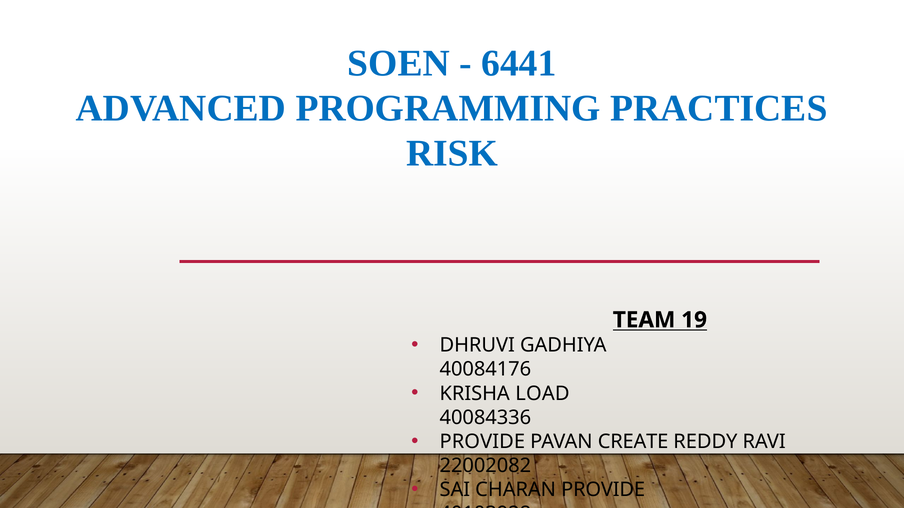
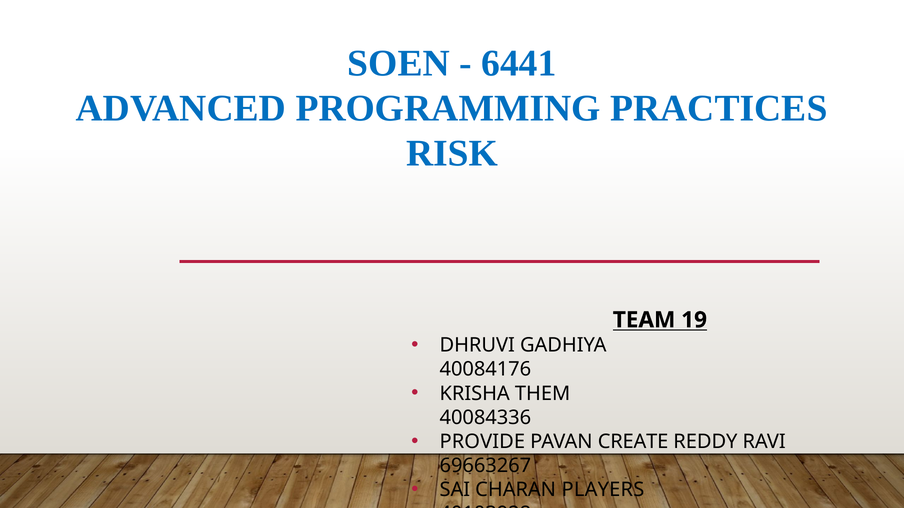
LOAD: LOAD -> THEM (543, 394)
22002082: 22002082 -> 69663267 (485, 466)
CHARAN PROVIDE: PROVIDE -> PLAYERS (603, 490)
